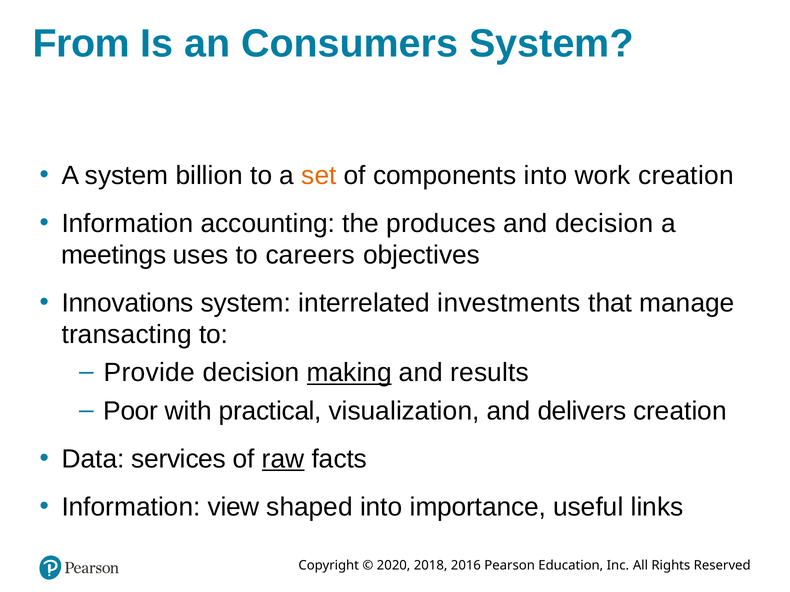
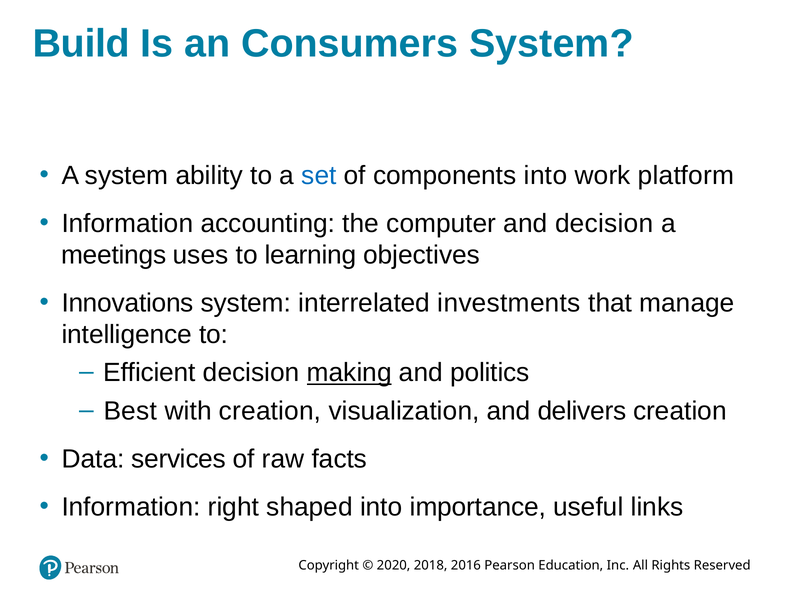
From: From -> Build (81, 44)
billion: billion -> ability (209, 176)
set colour: orange -> blue (319, 176)
work creation: creation -> platform (686, 176)
produces: produces -> computer (441, 224)
careers: careers -> learning (310, 255)
transacting: transacting -> intelligence (127, 335)
Provide: Provide -> Efficient (150, 373)
results: results -> politics (490, 373)
Poor: Poor -> Best (130, 411)
with practical: practical -> creation (270, 411)
raw underline: present -> none (283, 459)
view: view -> right (233, 507)
